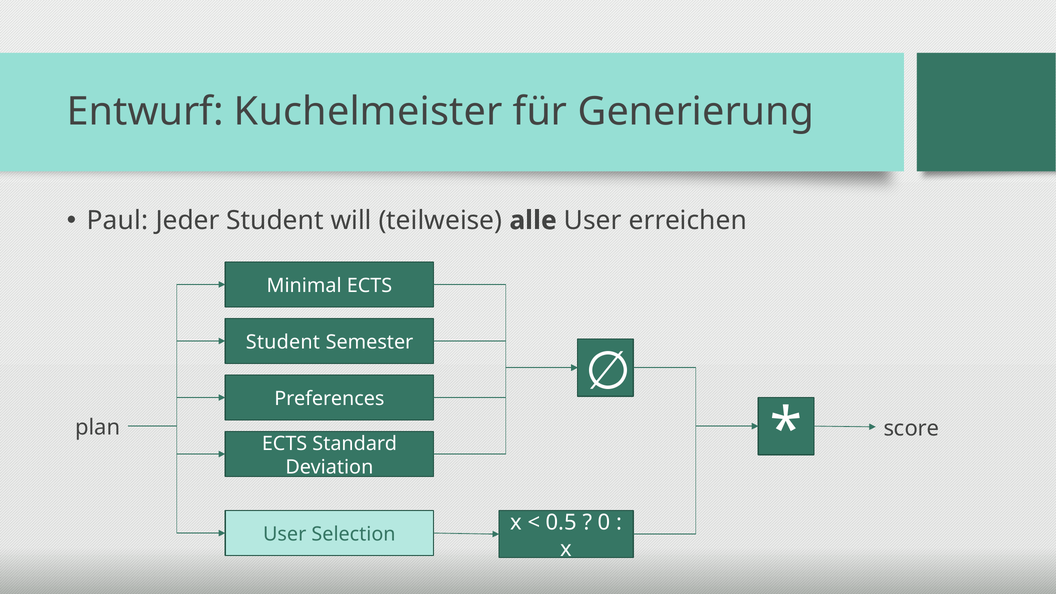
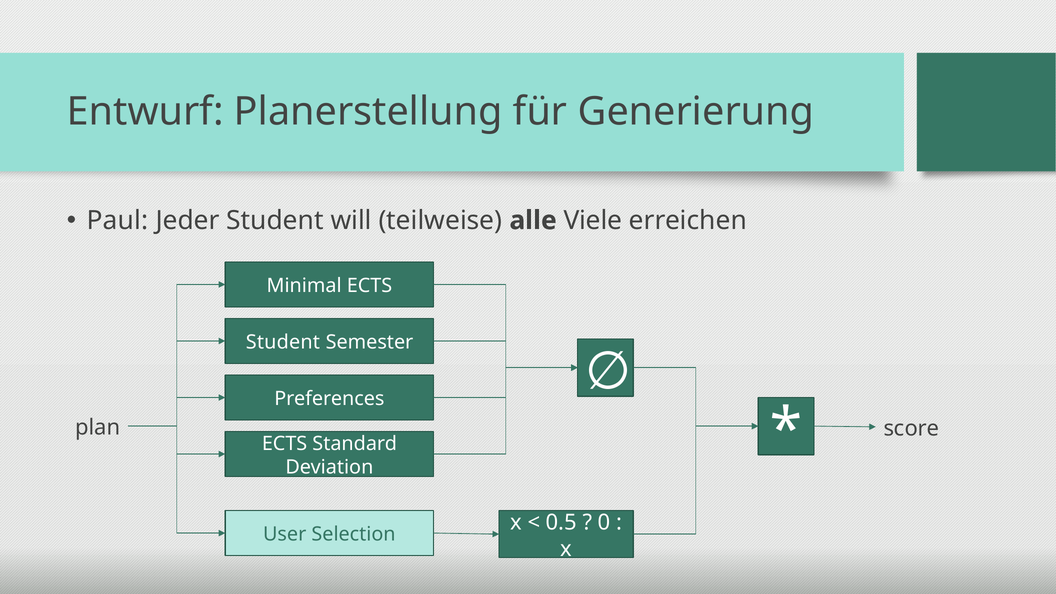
Kuchelmeister: Kuchelmeister -> Planerstellung (368, 112)
alle User: User -> Viele (593, 220)
